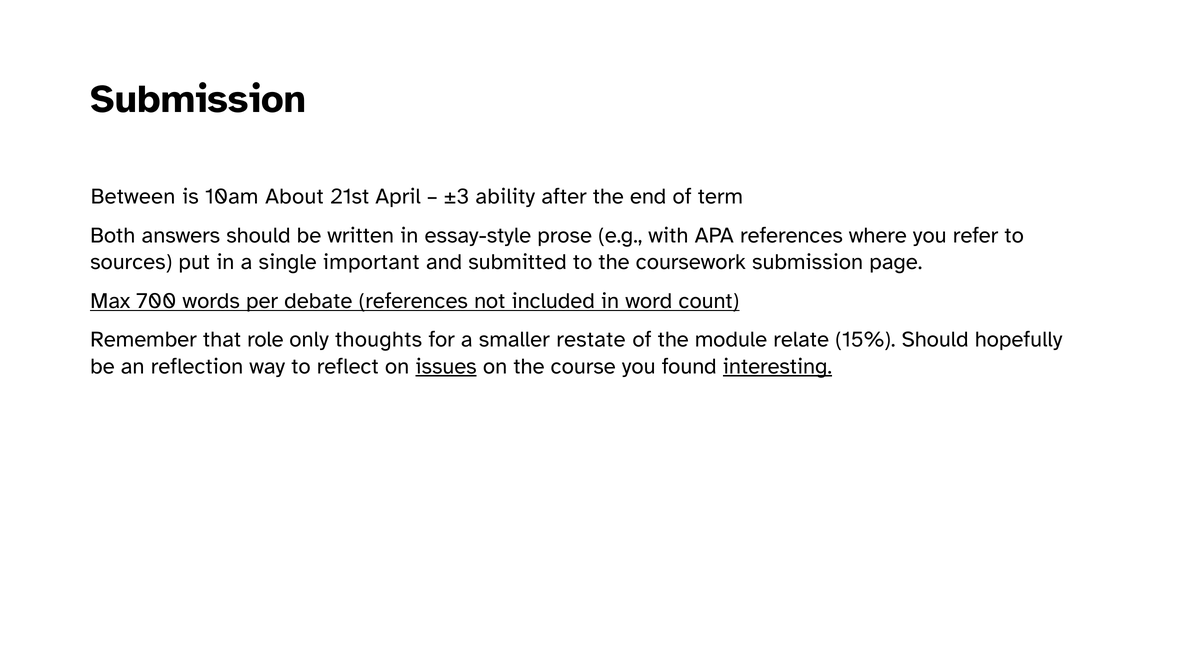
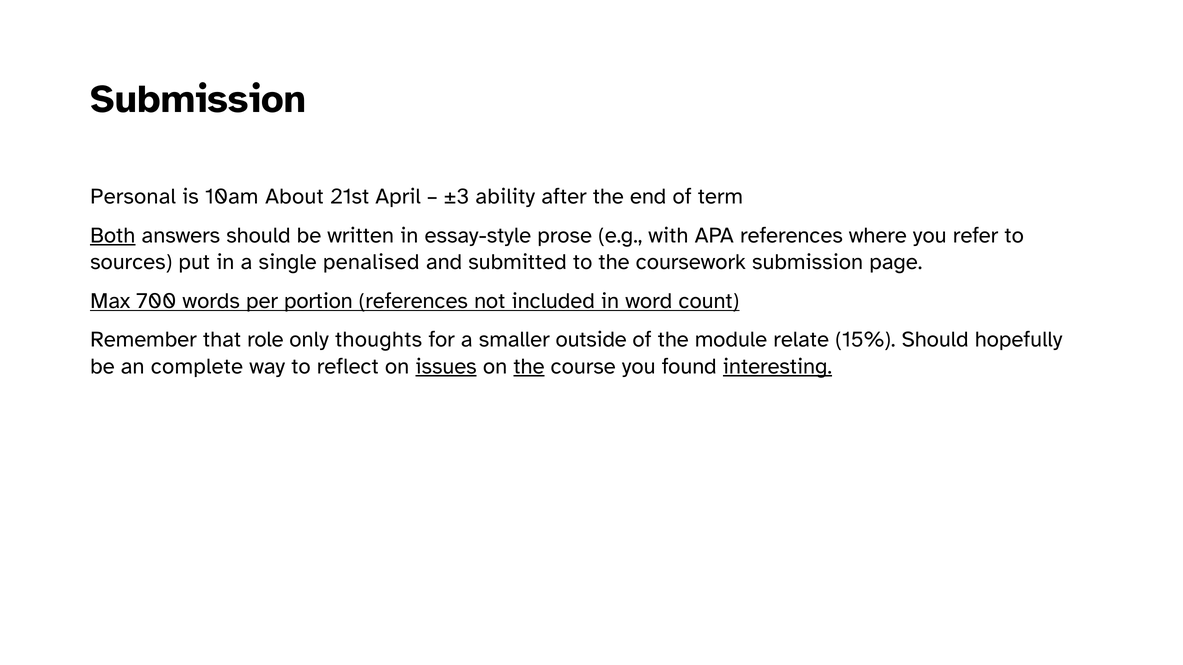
Between: Between -> Personal (133, 196)
Both underline: none -> present (113, 235)
important: important -> penalised (371, 262)
debate: debate -> portion (318, 301)
restate: restate -> outside (591, 340)
reflection: reflection -> complete (197, 367)
the underline: none -> present (529, 367)
